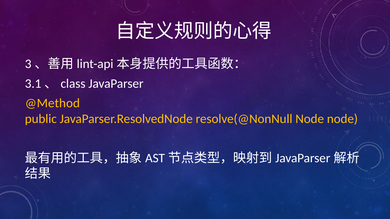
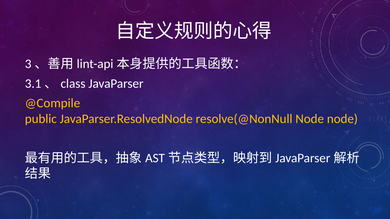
@Method: @Method -> @Compile (53, 103)
